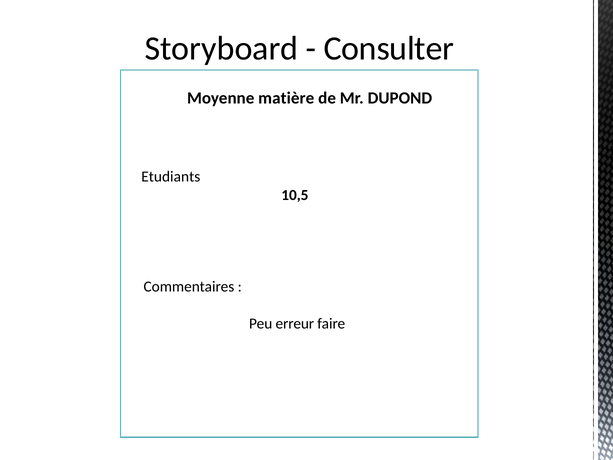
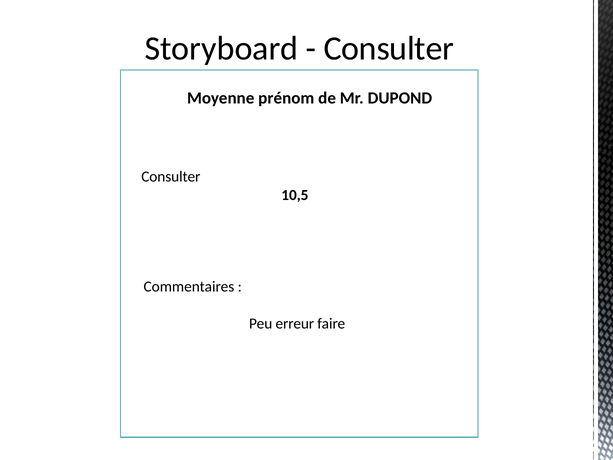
matière: matière -> prénom (286, 98)
Etudiants: Etudiants -> Consulter (171, 177)
